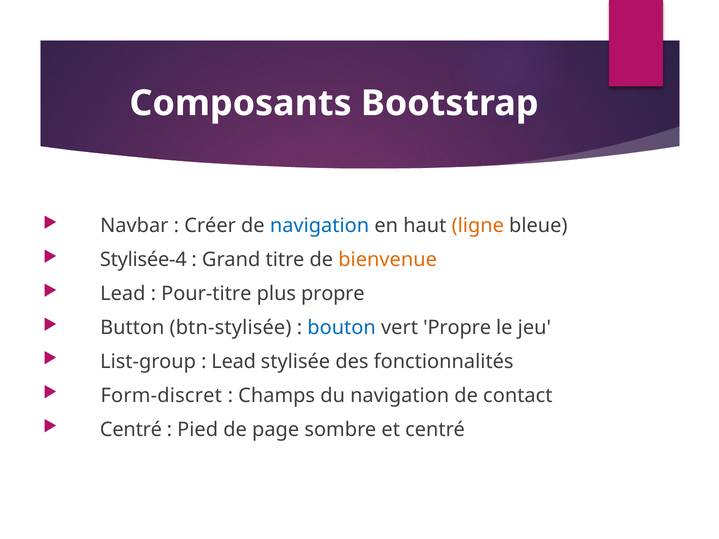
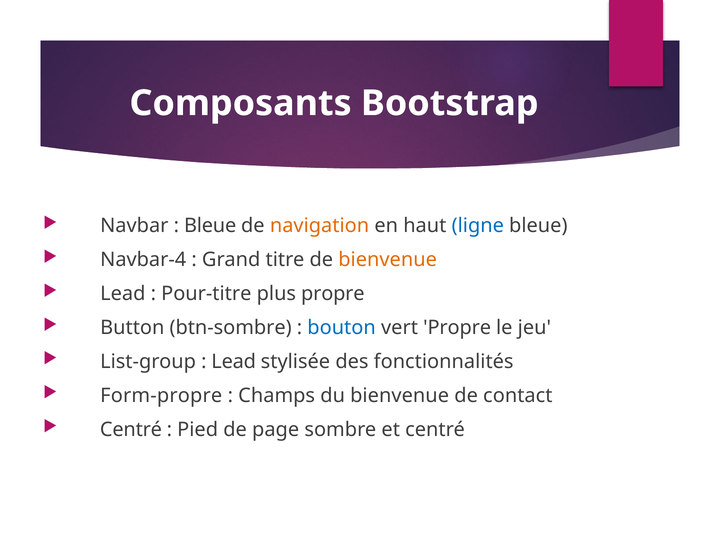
Créer: Créer -> Bleue (210, 226)
navigation colour: blue -> orange (320, 226)
ligne colour: orange -> blue (478, 226)
Stylisée-4: Stylisée-4 -> Navbar-4 (143, 260)
btn-stylisée: btn-stylisée -> btn-sombre (231, 328)
Form-discret: Form-discret -> Form-propre (161, 396)
du navigation: navigation -> bienvenue (400, 396)
